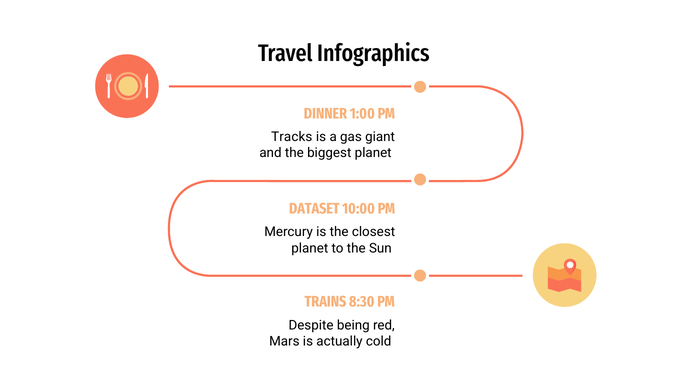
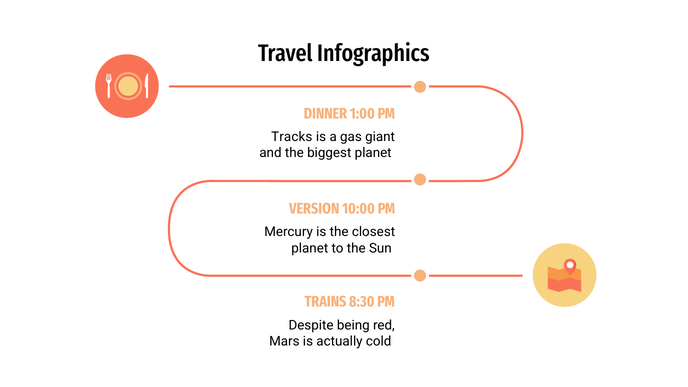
DATASET: DATASET -> VERSION (314, 209)
